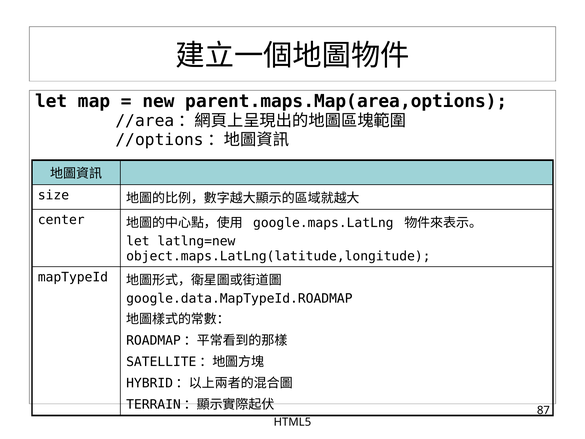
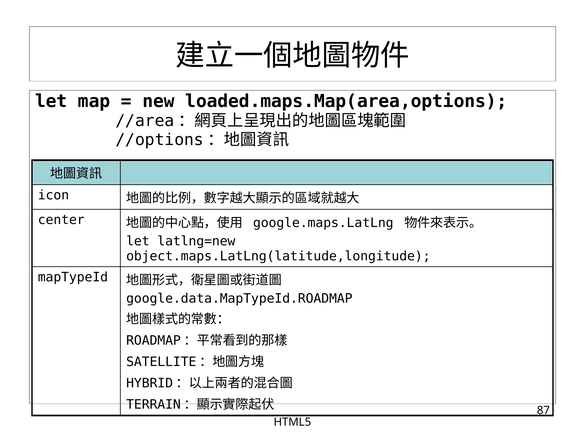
parent.maps.Map(area,options: parent.maps.Map(area,options -> loaded.maps.Map(area,options (346, 101)
size: size -> icon (53, 195)
